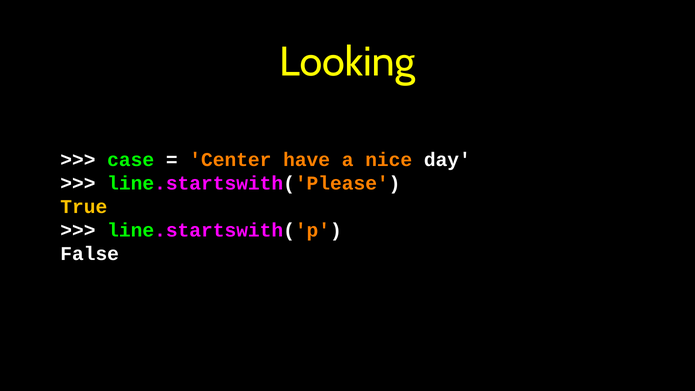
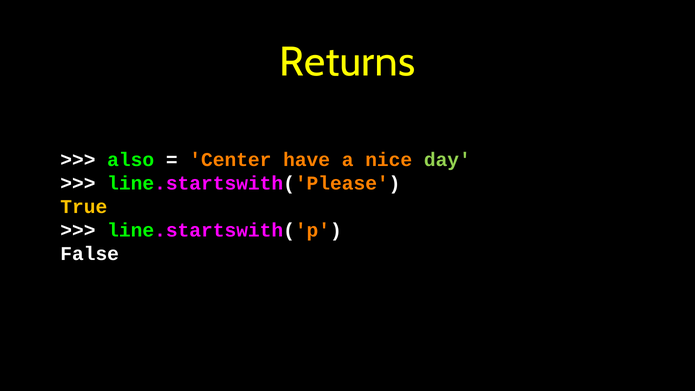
Looking: Looking -> Returns (347, 62)
case: case -> also (131, 160)
day colour: white -> light green (447, 160)
